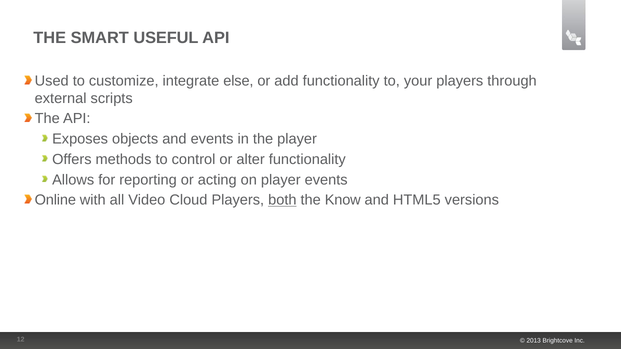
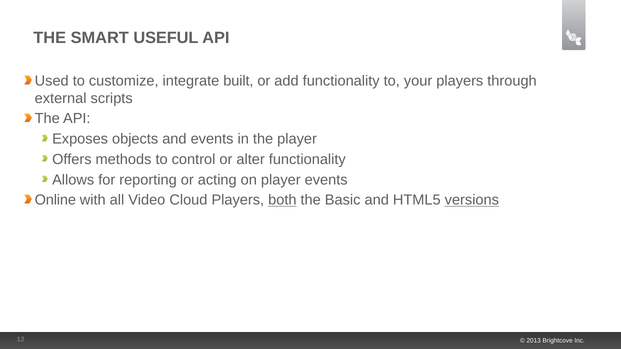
else: else -> built (238, 81)
Know: Know -> Basic (343, 200)
versions underline: none -> present (472, 200)
